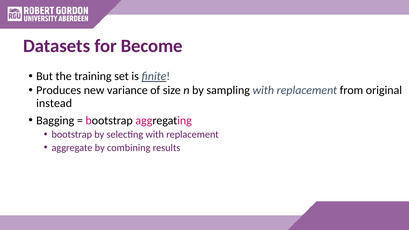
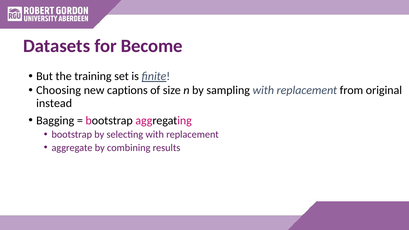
Produces: Produces -> Choosing (59, 90)
variance: variance -> captions (127, 90)
